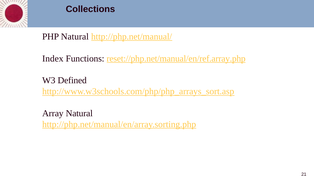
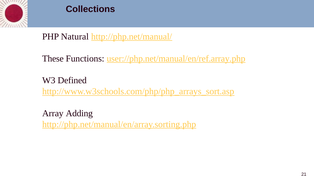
Index: Index -> These (53, 59)
reset://php.net/manual/en/ref.array.php: reset://php.net/manual/en/ref.array.php -> user://php.net/manual/en/ref.array.php (176, 59)
Array Natural: Natural -> Adding (79, 114)
